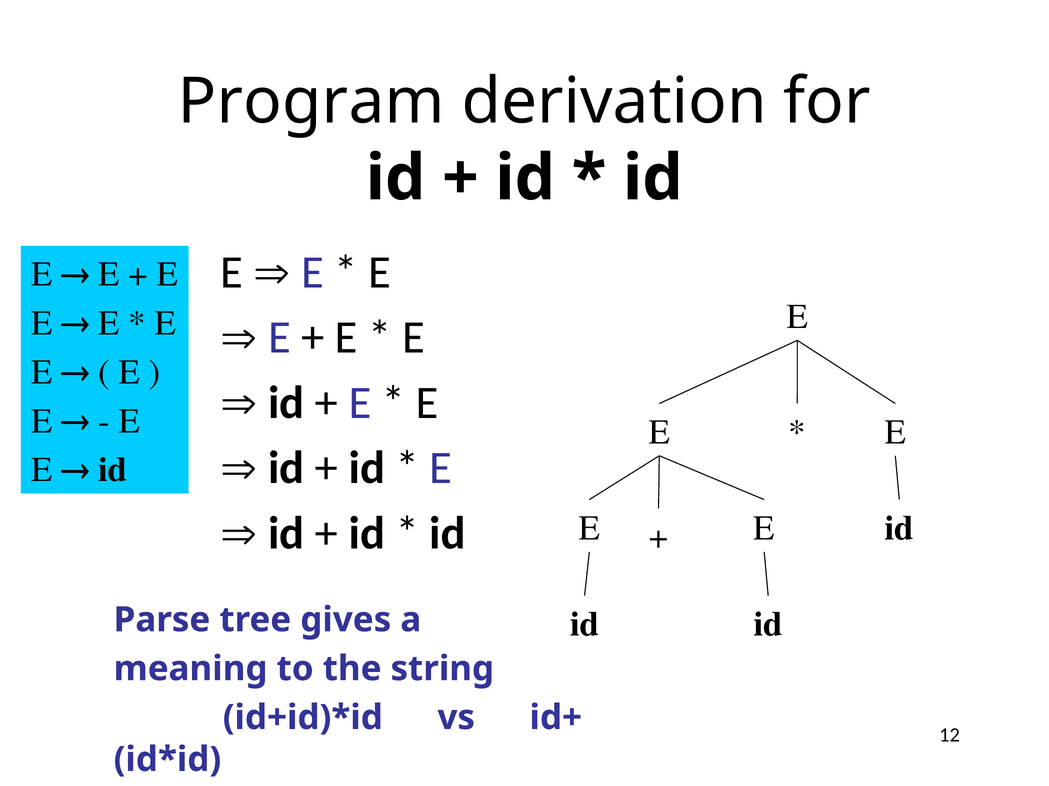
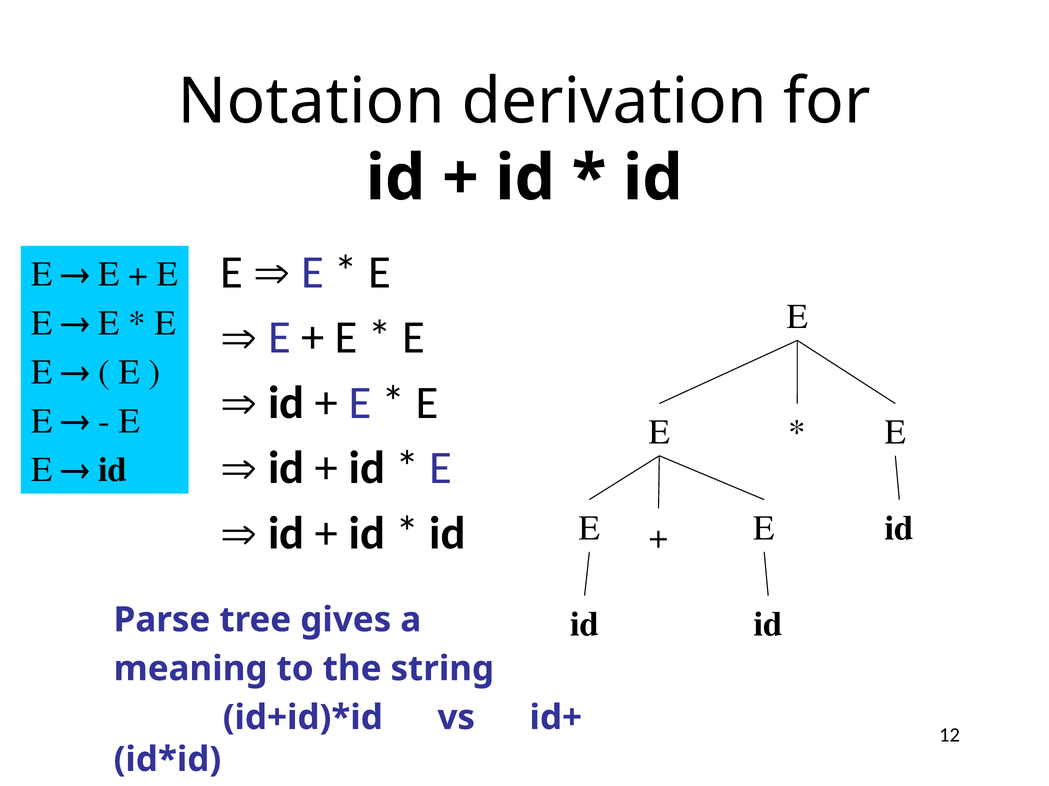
Program: Program -> Notation (311, 102)
